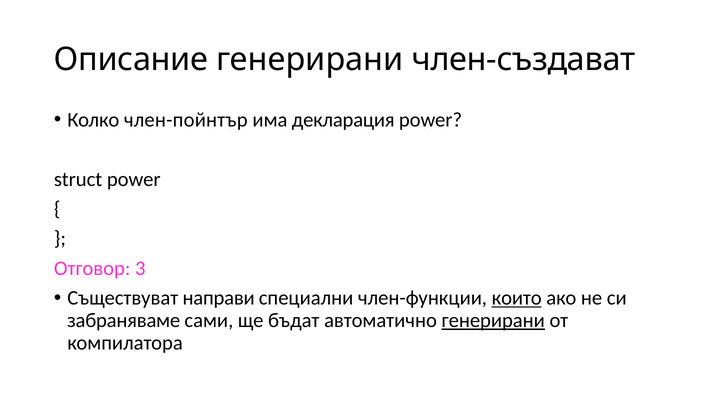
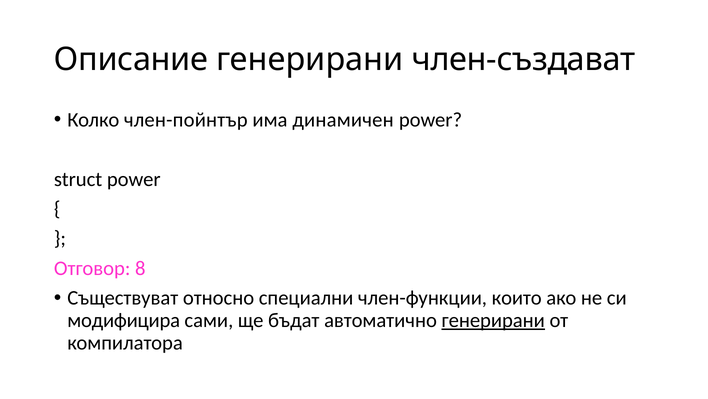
декларация: декларация -> динамичен (343, 120)
3: 3 -> 8 (140, 268)
направи: направи -> относно (219, 298)
които underline: present -> none (517, 298)
забраняваме: забраняваме -> модифицира (124, 320)
